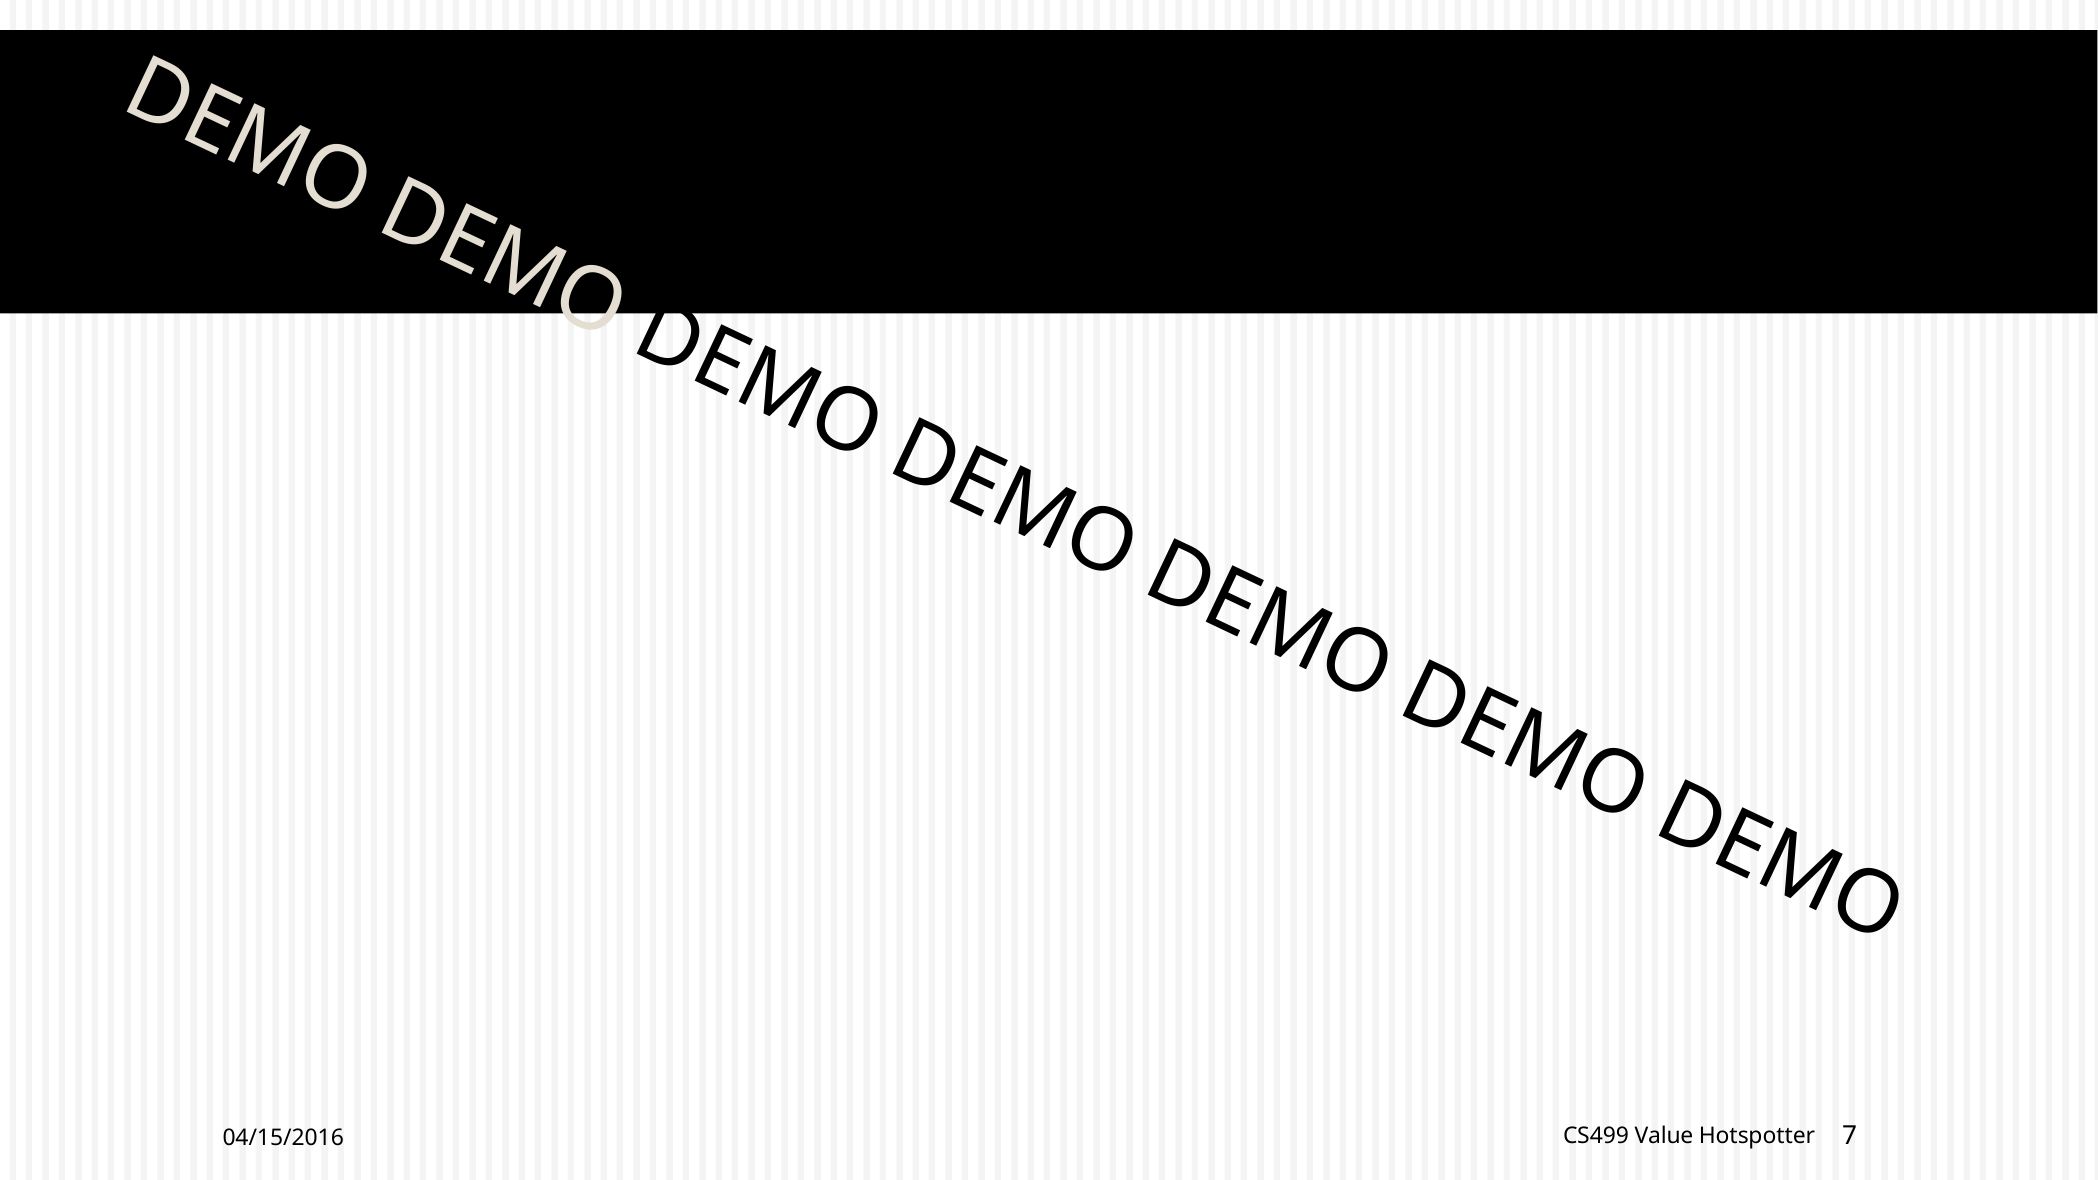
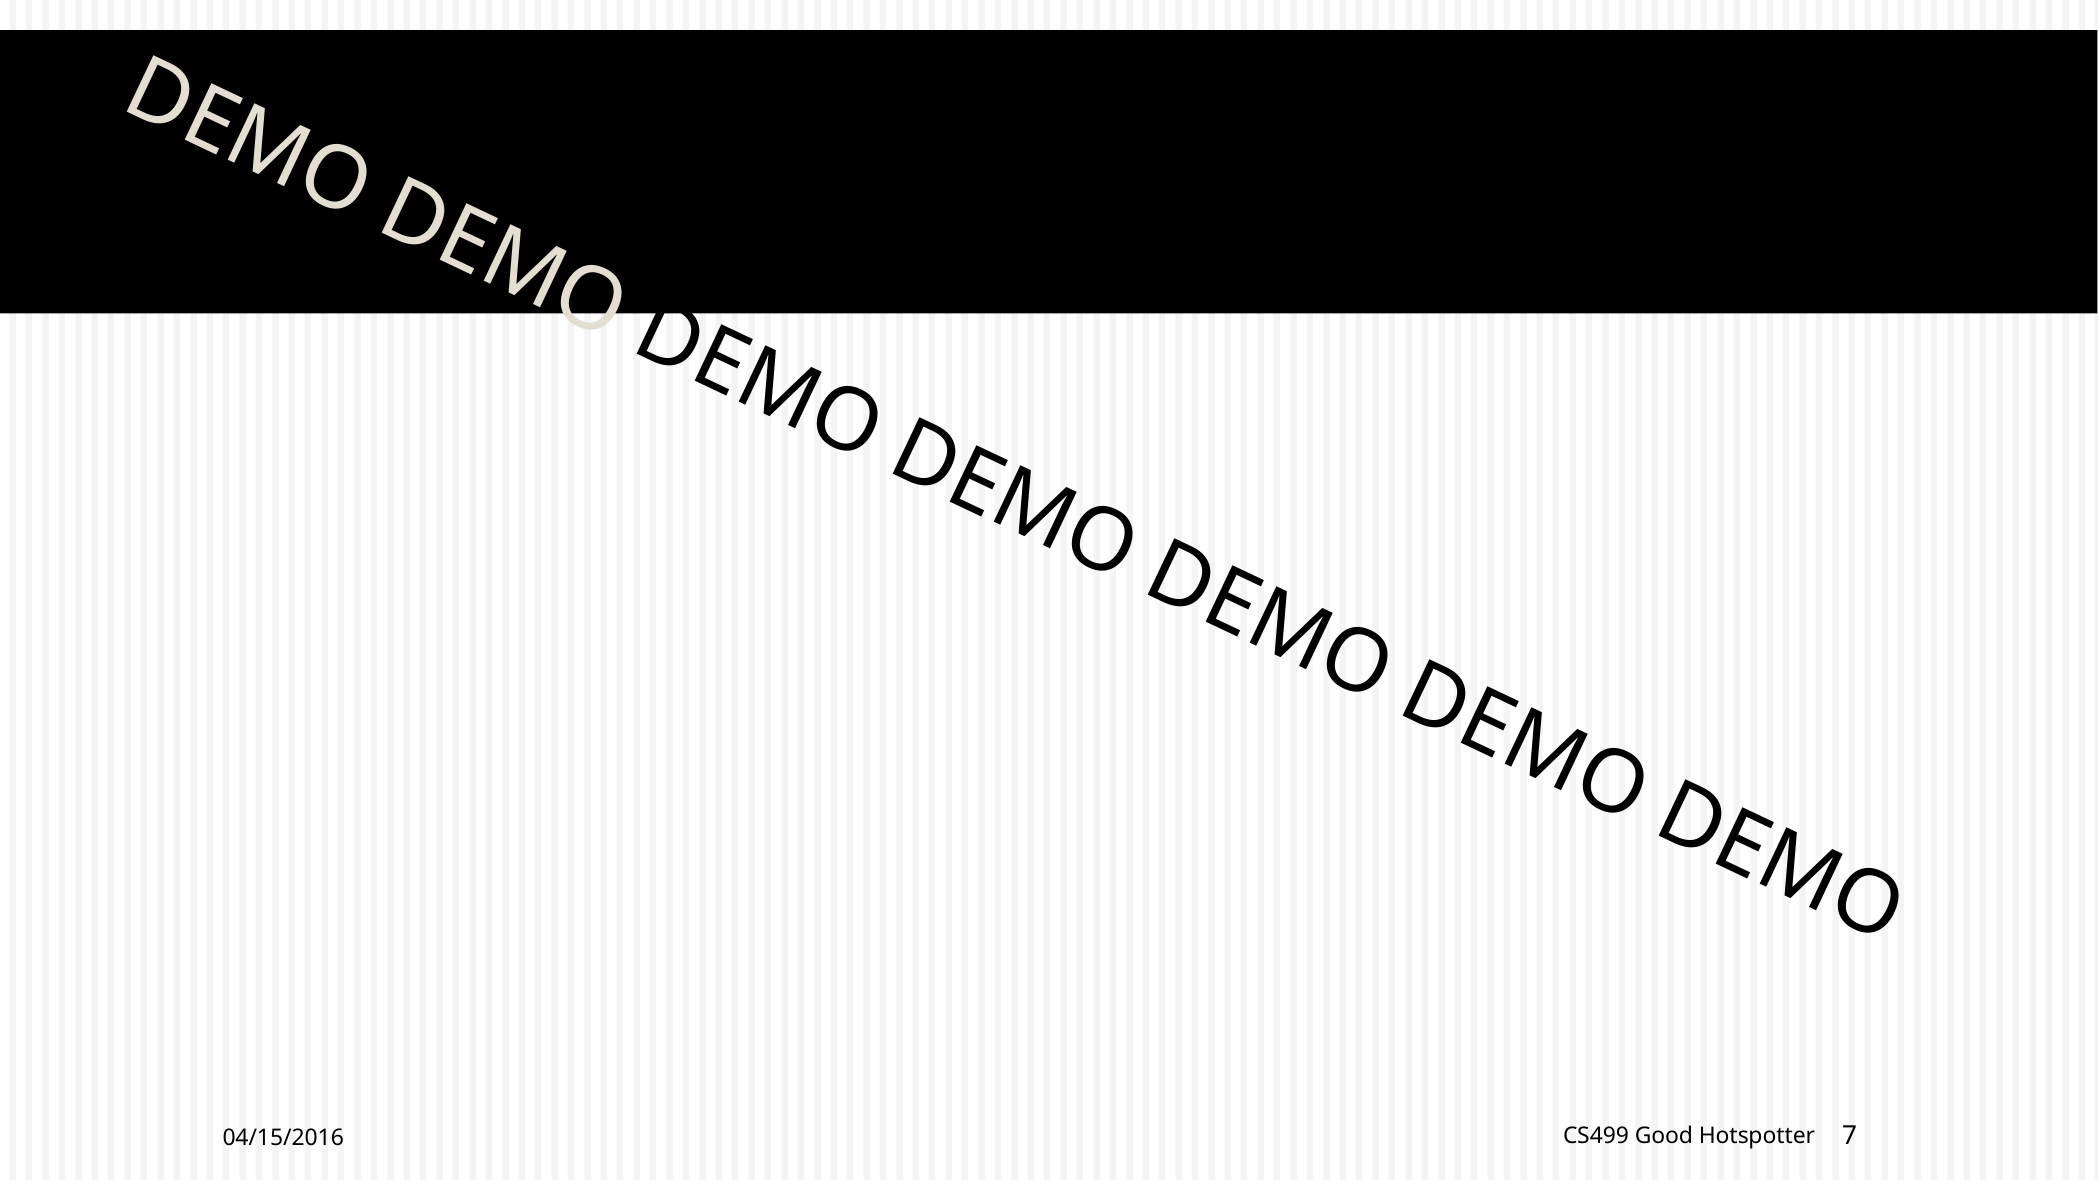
Value: Value -> Good (1664, 1137)
